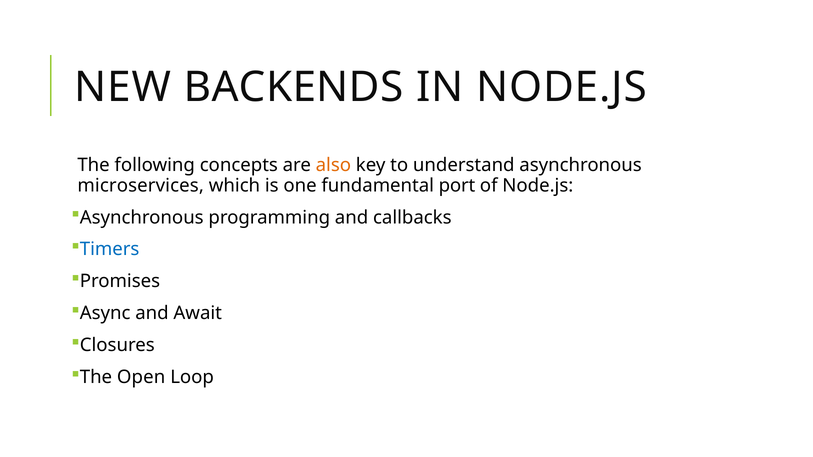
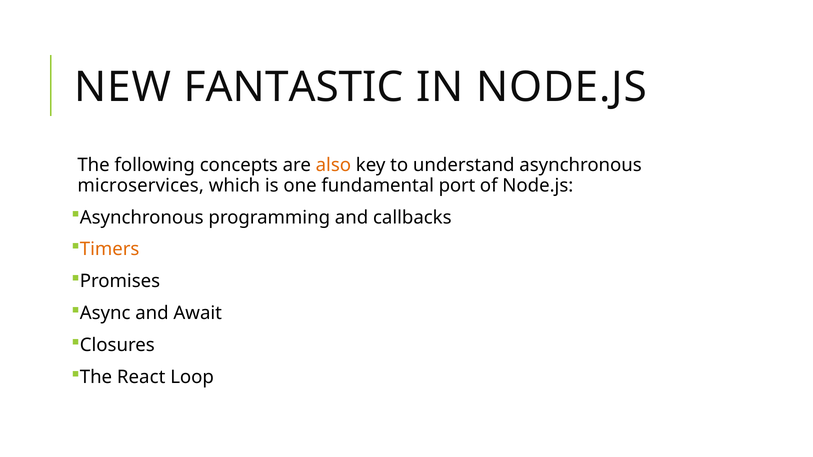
BACKENDS: BACKENDS -> FANTASTIC (294, 87)
Timers colour: blue -> orange (110, 249)
Open: Open -> React (141, 377)
